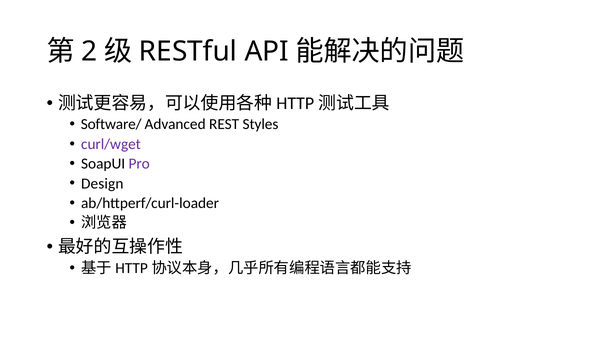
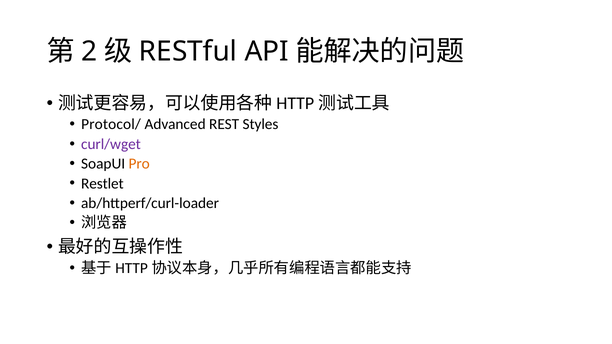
Software/: Software/ -> Protocol/ (111, 125)
Pro colour: purple -> orange (139, 164)
Design: Design -> Restlet (102, 184)
